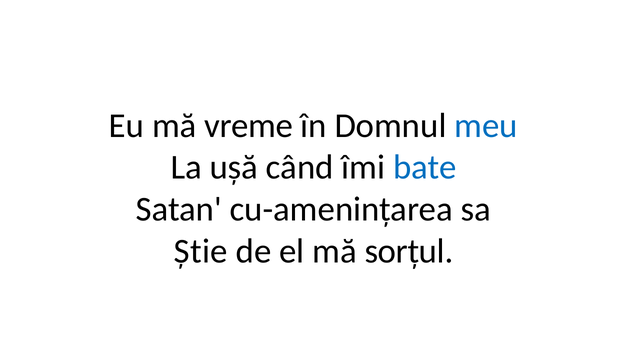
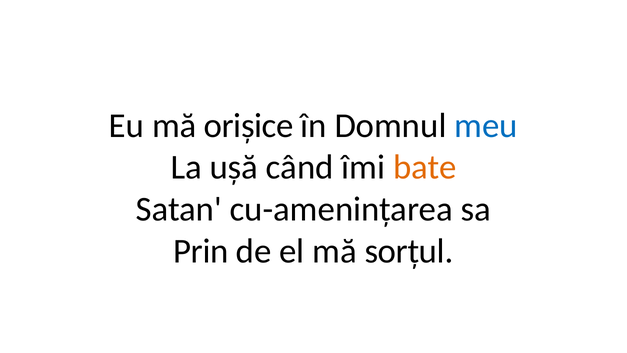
vreme: vreme -> orișice (249, 126)
bate colour: blue -> orange (425, 167)
Știe: Știe -> Prin (201, 251)
